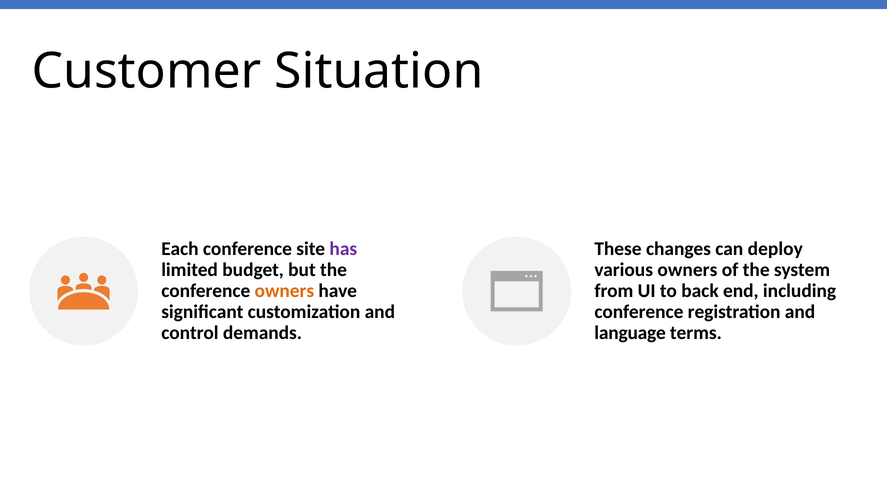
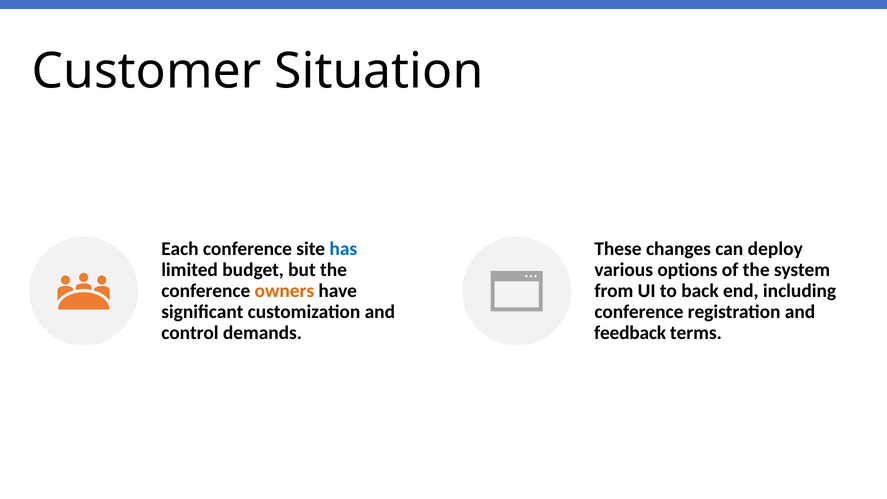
has colour: purple -> blue (343, 249)
various owners: owners -> options (687, 270)
language: language -> feedback (630, 333)
